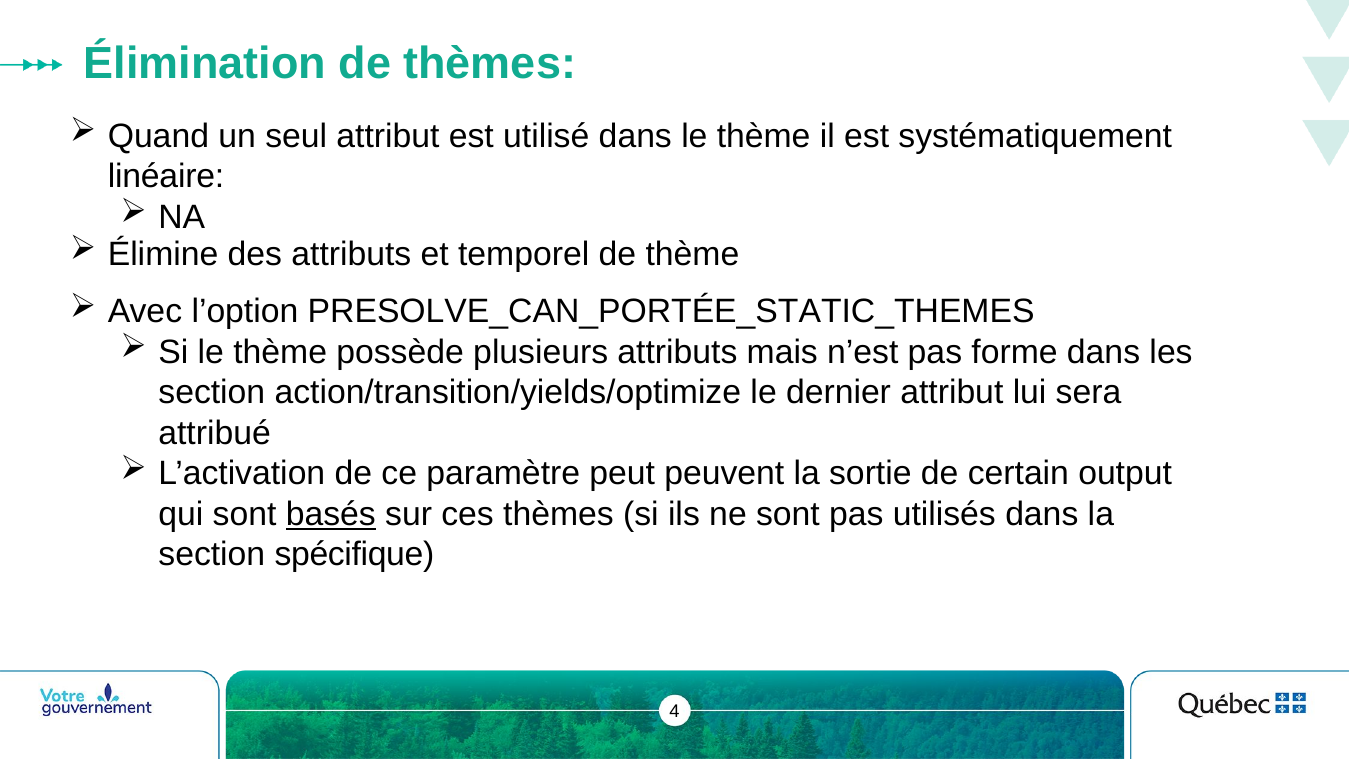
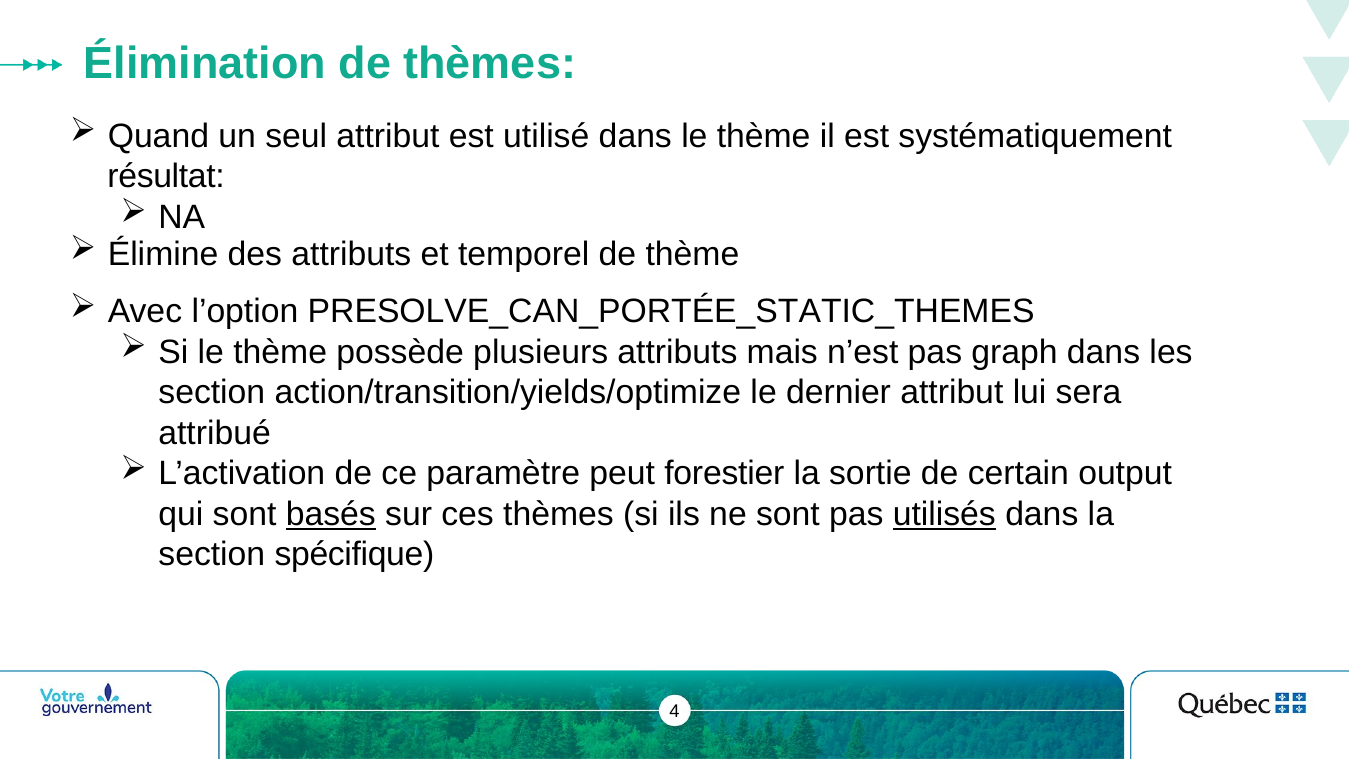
linéaire: linéaire -> résultat (166, 177)
forme: forme -> graph (1015, 352)
peuvent: peuvent -> forestier (724, 474)
utilisés underline: none -> present (944, 514)
